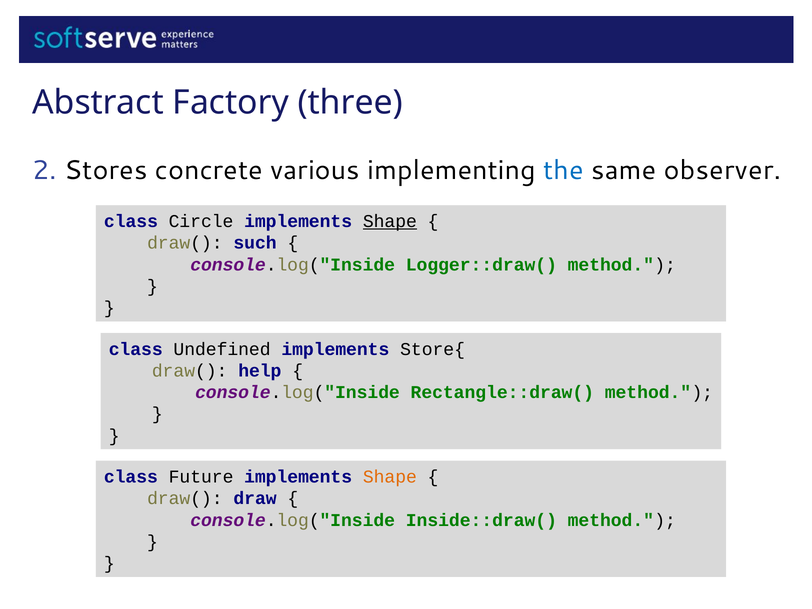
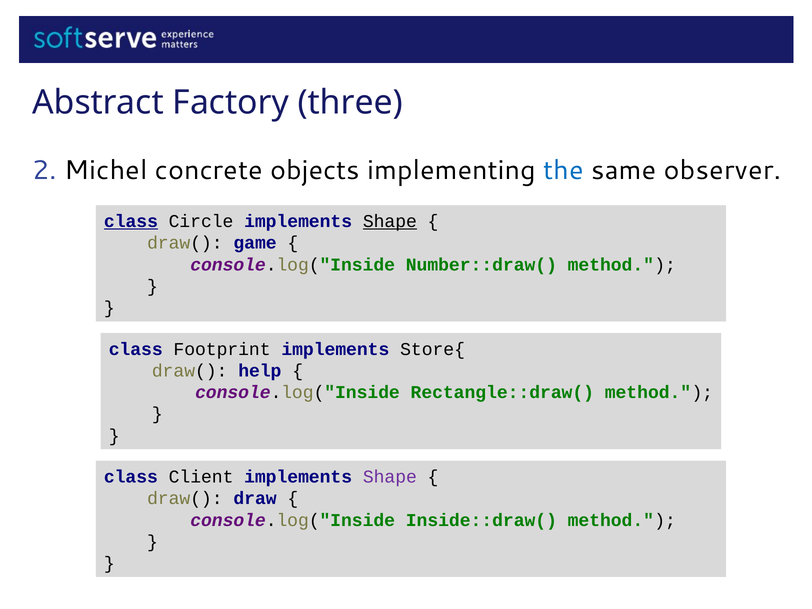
Stores: Stores -> Michel (106, 170)
various: various -> objects (315, 170)
class underline: none -> present (131, 221)
such: such -> game (255, 243)
Logger::draw(: Logger::draw( -> Number::draw( (481, 265)
Undefined: Undefined -> Footprint (222, 349)
Future: Future -> Client (201, 477)
Shape colour: orange -> purple (390, 477)
